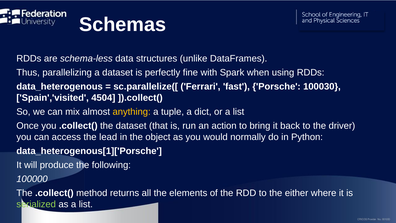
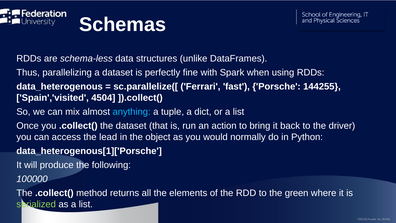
100030: 100030 -> 144255 (322, 87)
anything colour: yellow -> light blue (132, 112)
either: either -> green (297, 193)
